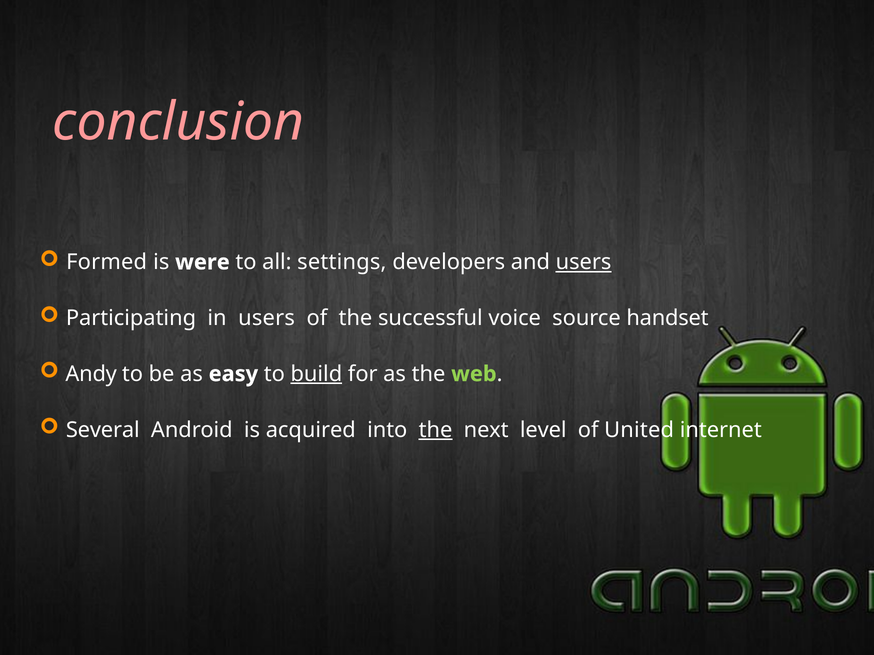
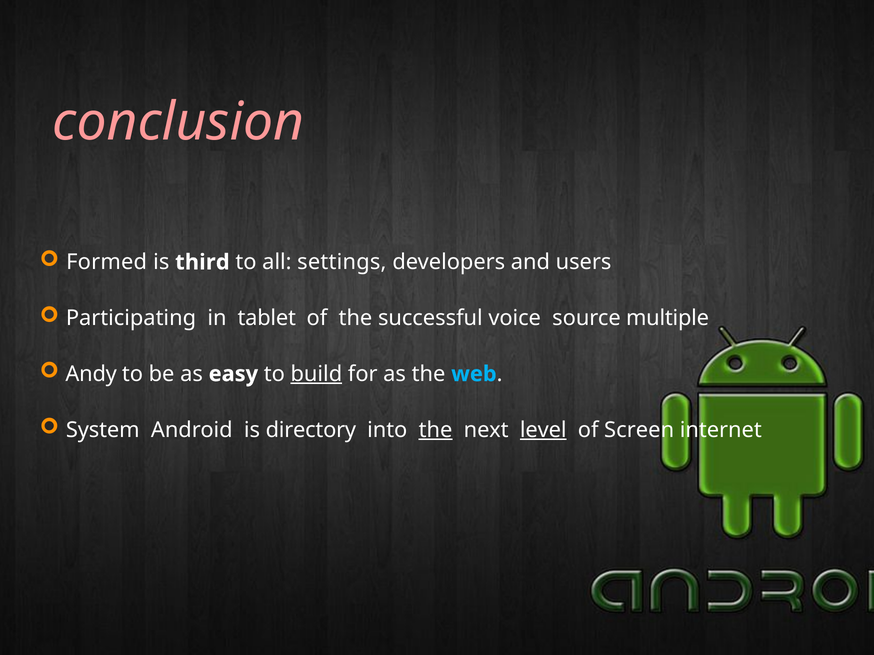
were: were -> third (202, 262)
users underline: present -> none (584, 262)
in users: users -> tablet (267, 318)
handset: handset -> multiple (667, 318)
web colour: light green -> light blue (474, 374)
Several: Several -> System (103, 430)
acquired: acquired -> directory (311, 430)
level underline: none -> present (543, 430)
United: United -> Screen (639, 430)
